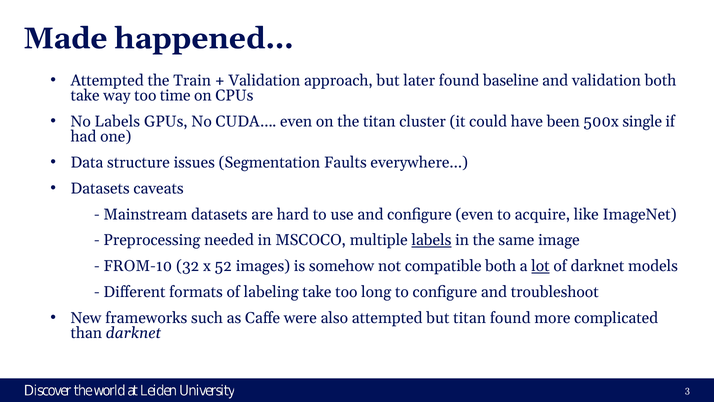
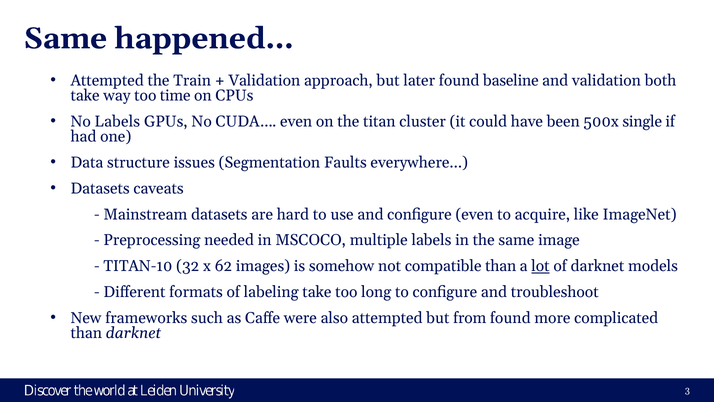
Made: Made -> Same (65, 38)
labels underline: present -> none (431, 240)
FROM-10: FROM-10 -> TITAN-10 (138, 266)
52: 52 -> 62 (223, 266)
compatible both: both -> than (501, 266)
but titan: titan -> from (470, 318)
